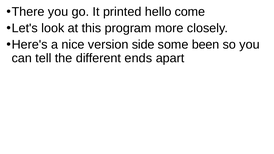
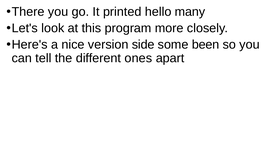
come: come -> many (190, 12)
ends: ends -> ones (138, 58)
